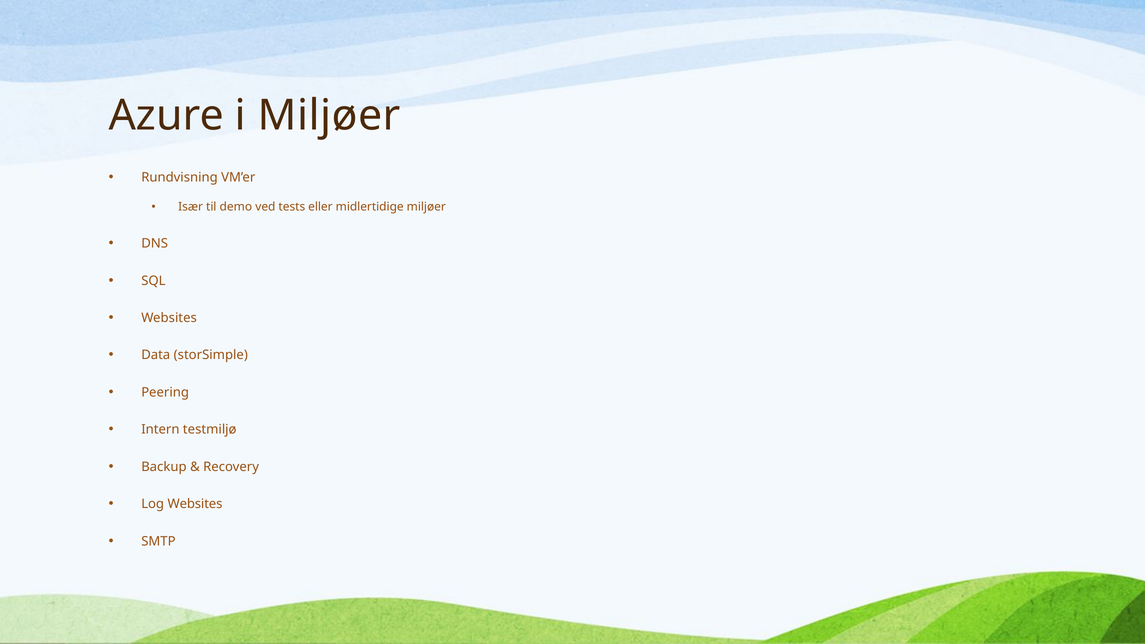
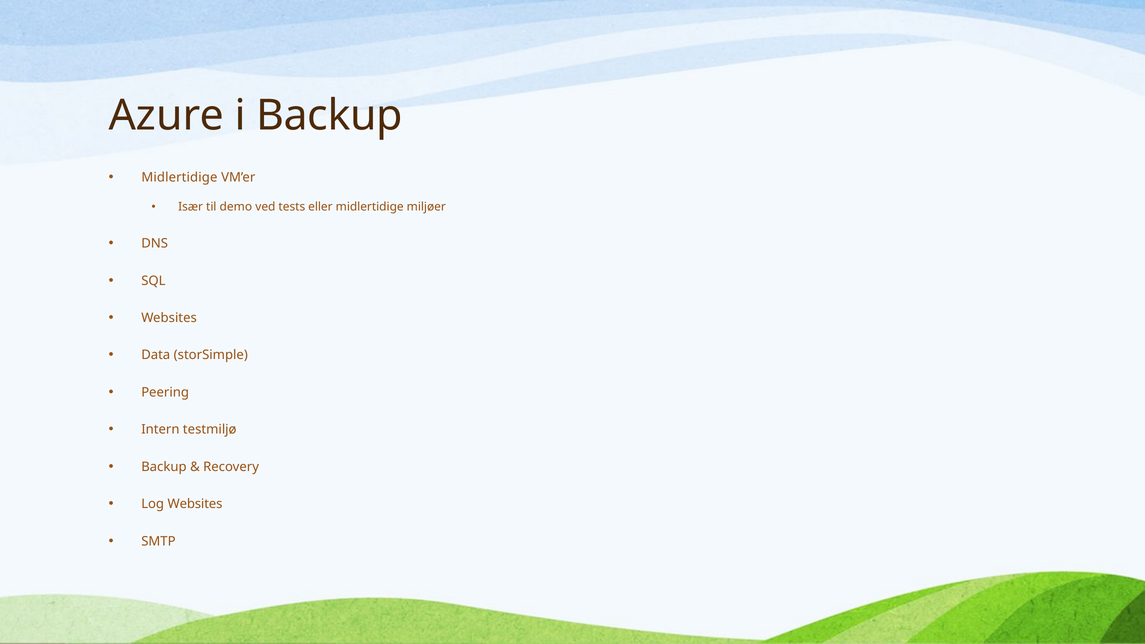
i Miljøer: Miljøer -> Backup (329, 115)
Rundvisning: Rundvisning -> Midlertidige (179, 178)
